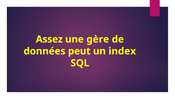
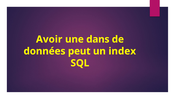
Assez: Assez -> Avoir (49, 39)
gère: gère -> dans (98, 39)
